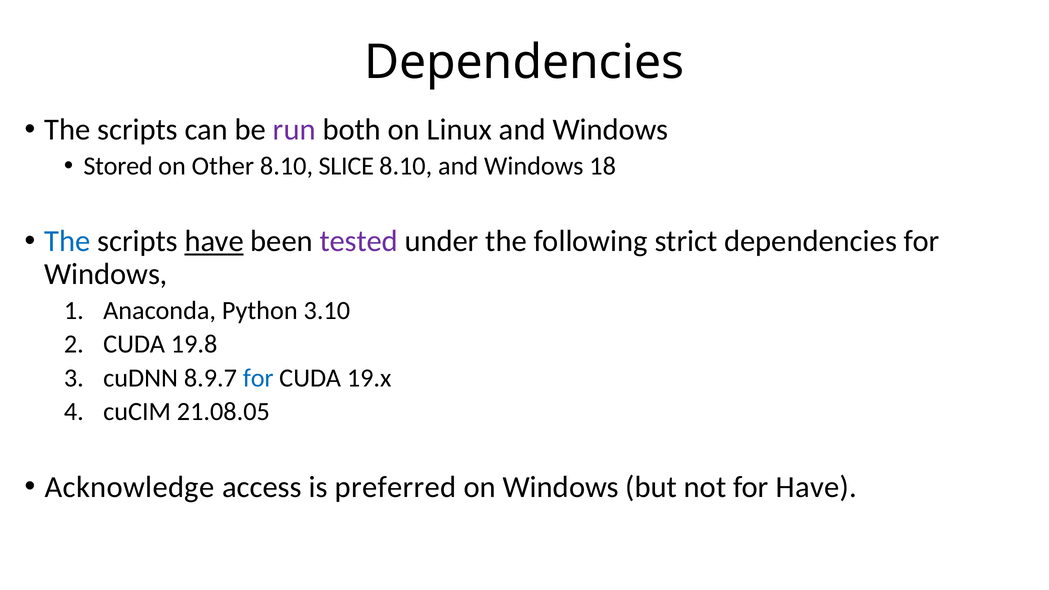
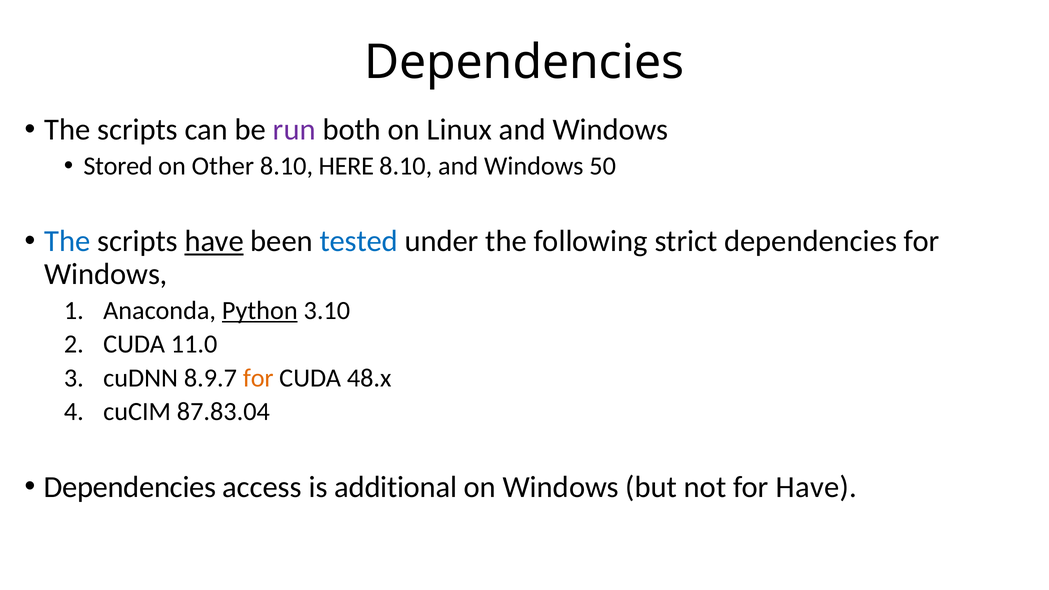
SLICE: SLICE -> HERE (346, 166)
18: 18 -> 50 (603, 166)
tested colour: purple -> blue (359, 241)
Python underline: none -> present (260, 310)
19.8: 19.8 -> 11.0 (194, 344)
for colour: blue -> orange (258, 378)
19.x: 19.x -> 48.x (369, 378)
21.08.05: 21.08.05 -> 87.83.04 (223, 412)
Acknowledge: Acknowledge -> Dependencies (130, 487)
preferred: preferred -> additional (396, 487)
